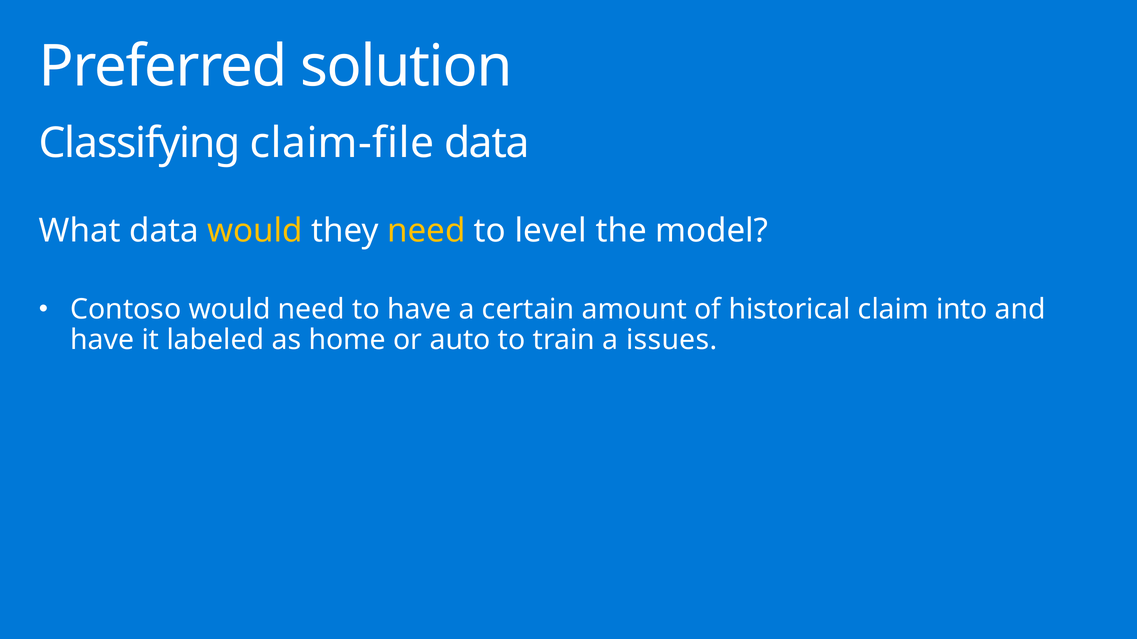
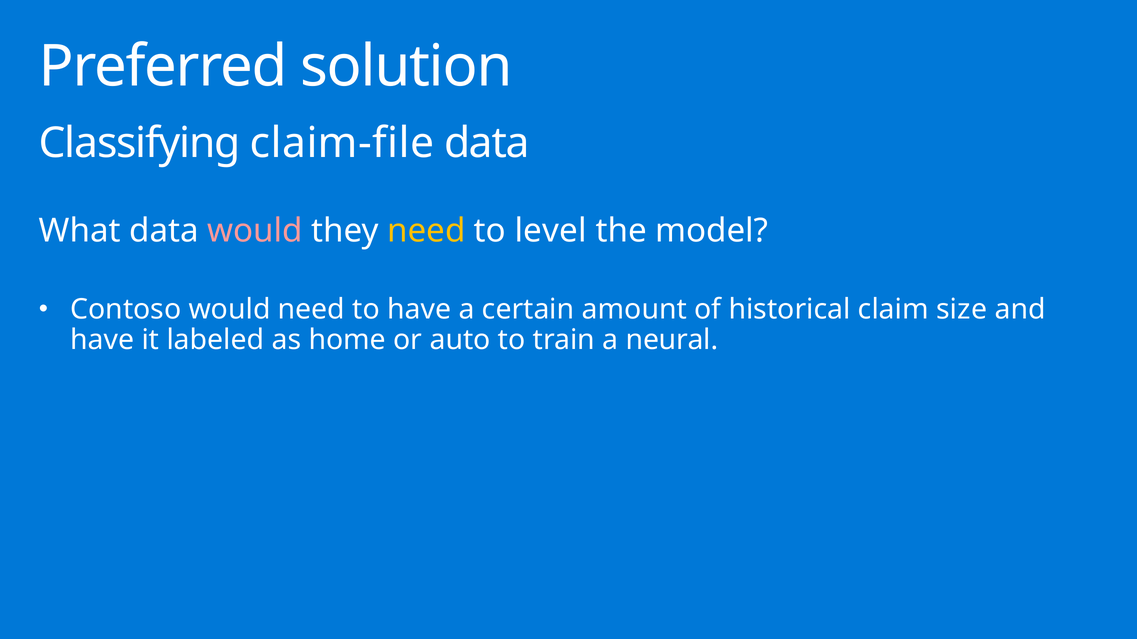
would colour: yellow -> pink (255, 231)
into: into -> size (962, 310)
issues: issues -> neural (672, 340)
